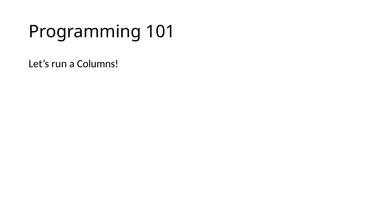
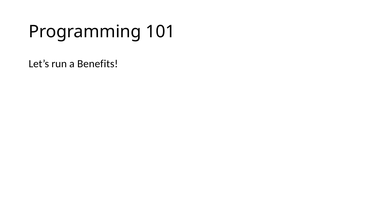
Columns: Columns -> Benefits (98, 64)
